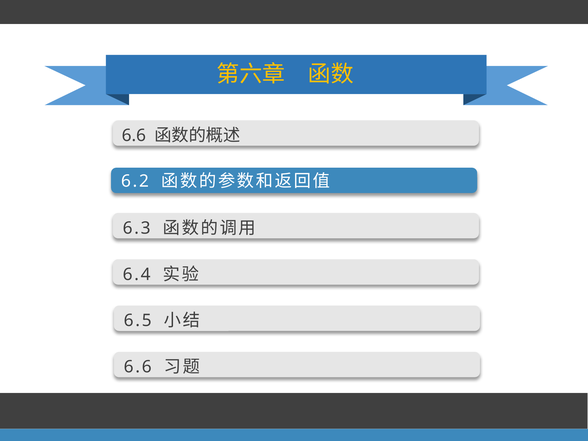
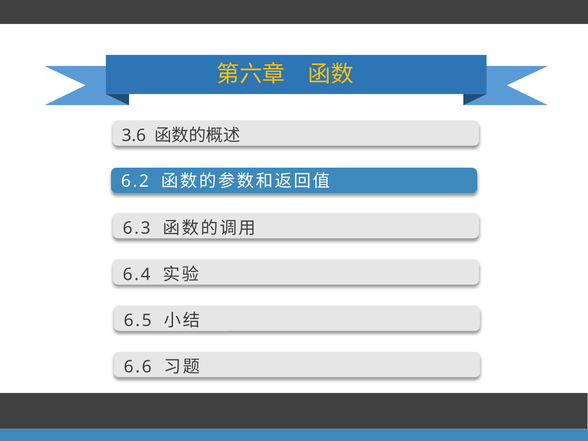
6.6: 6.6 -> 3.6 (134, 136)
